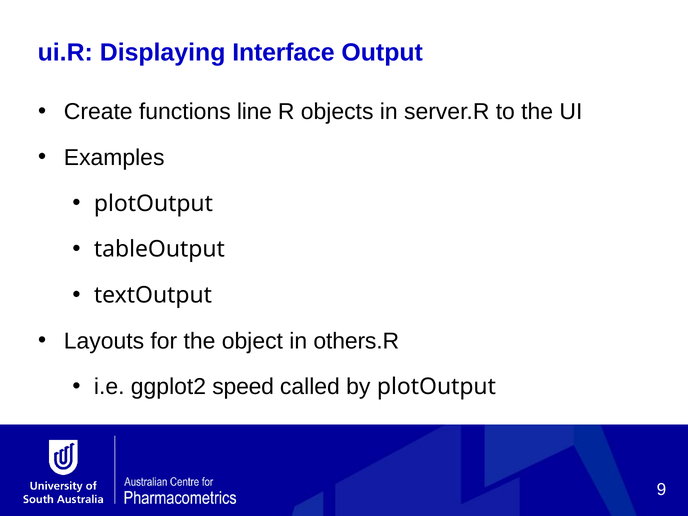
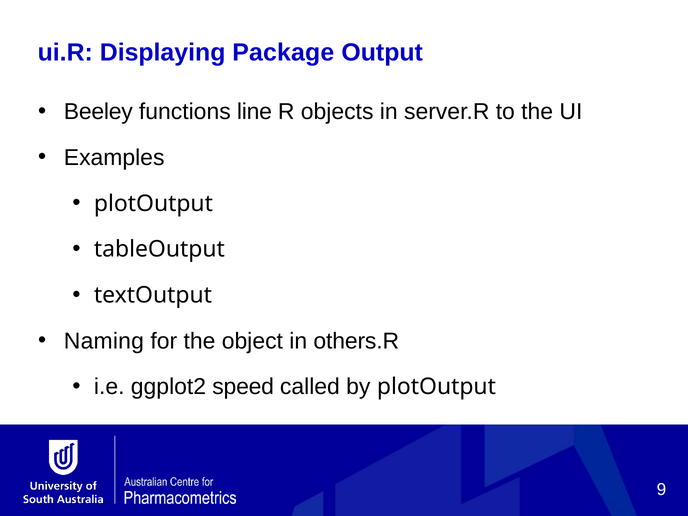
Interface: Interface -> Package (283, 52)
Create: Create -> Beeley (98, 112)
Layouts: Layouts -> Naming (104, 341)
